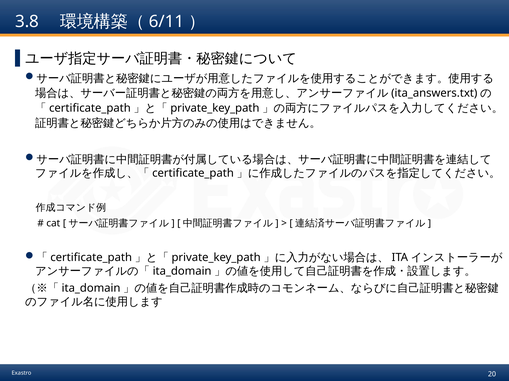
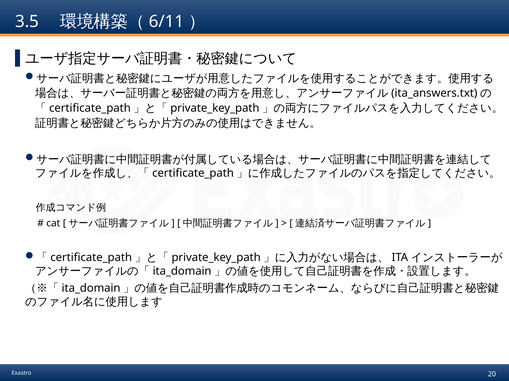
3.8: 3.8 -> 3.5 (27, 22)
